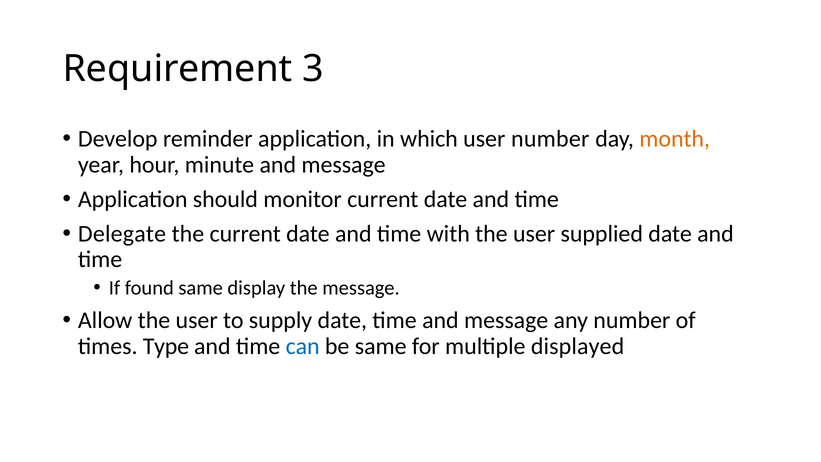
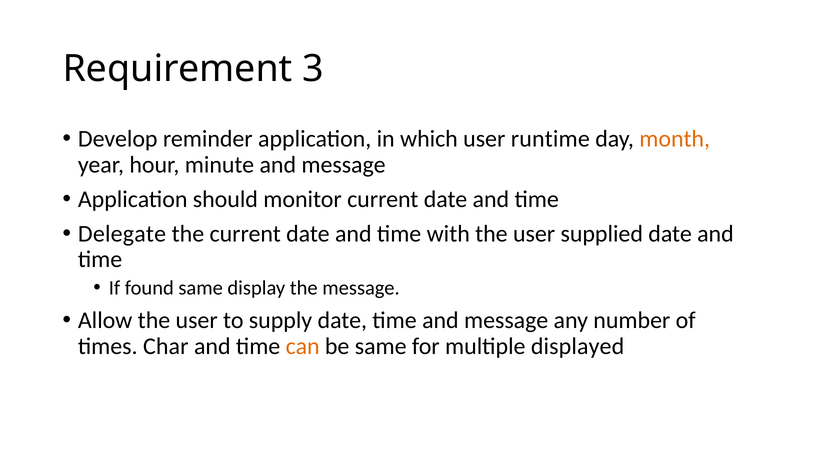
user number: number -> runtime (550, 139)
Type: Type -> Char (166, 346)
can colour: blue -> orange (303, 346)
